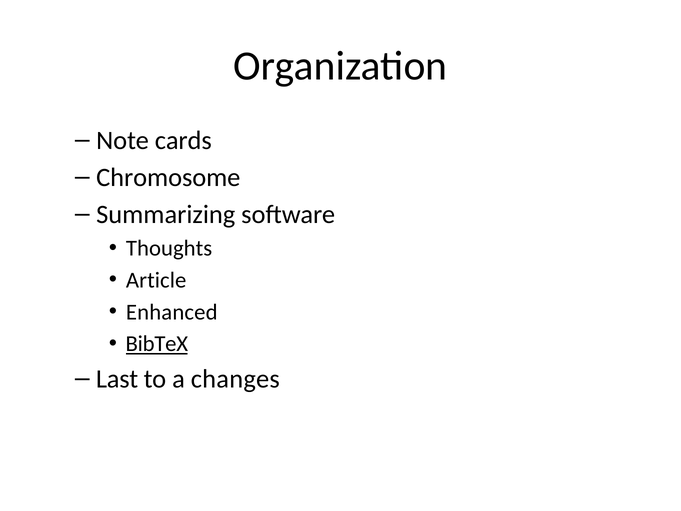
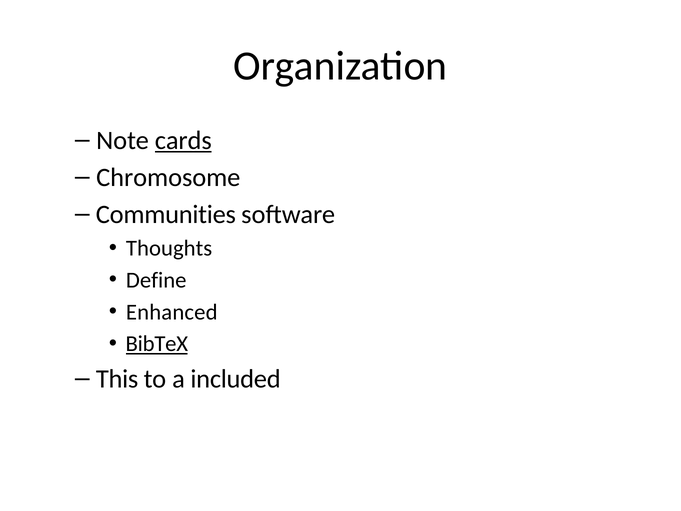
cards underline: none -> present (183, 140)
Summarizing: Summarizing -> Communities (166, 215)
Article: Article -> Define (156, 280)
Last: Last -> This (117, 379)
changes: changes -> included (236, 379)
